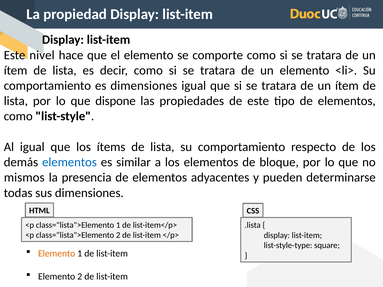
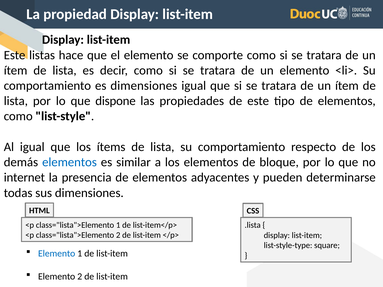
nivel: nivel -> listas (42, 55)
mismos: mismos -> internet (24, 178)
Elemento colour: orange -> blue (57, 254)
